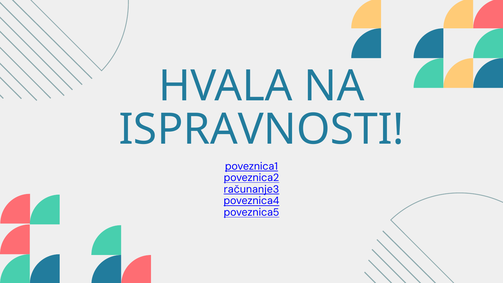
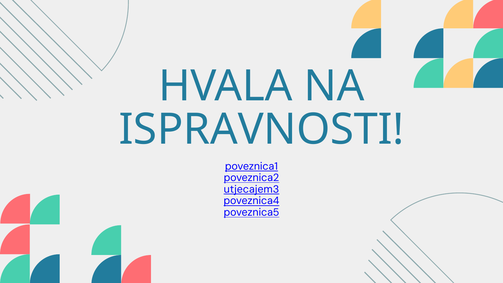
računanje3: računanje3 -> utjecajem3 (251, 189)
